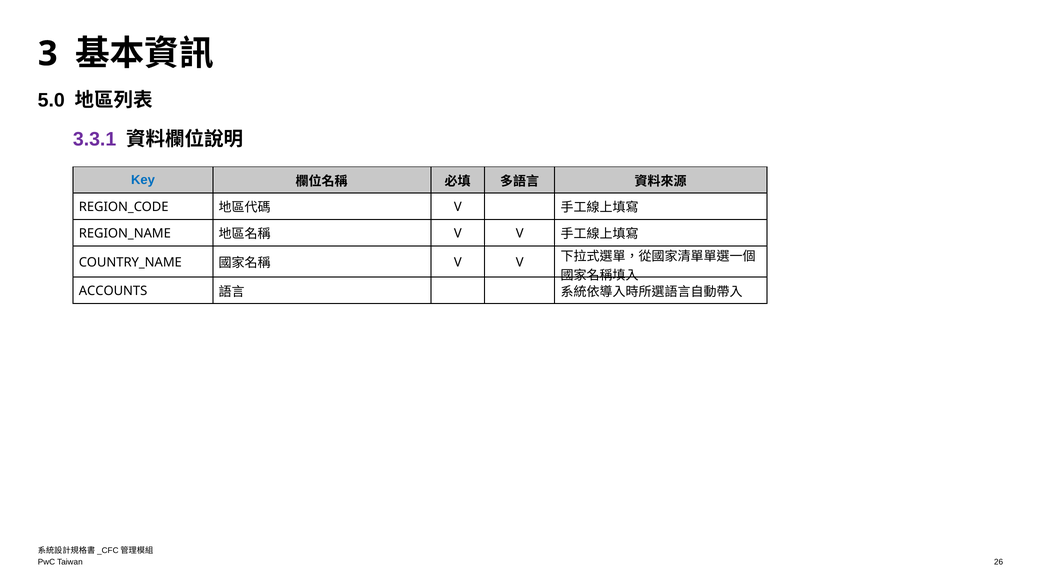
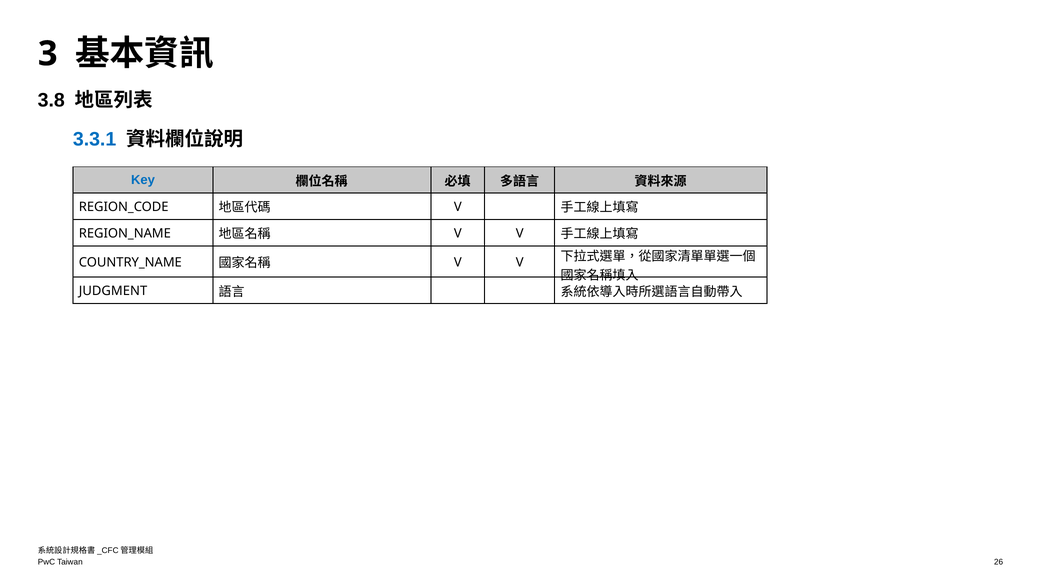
5.0: 5.0 -> 3.8 (51, 100)
3.3.1 colour: purple -> blue (95, 139)
ACCOUNTS: ACCOUNTS -> JUDGMENT (113, 291)
